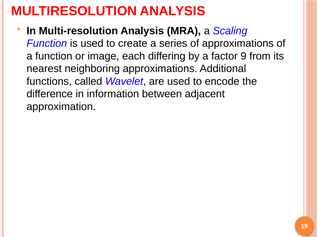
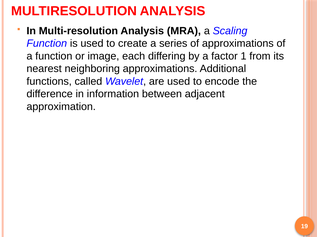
9: 9 -> 1 (244, 56)
